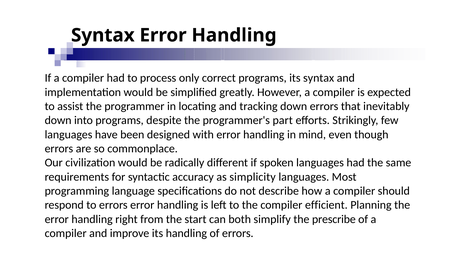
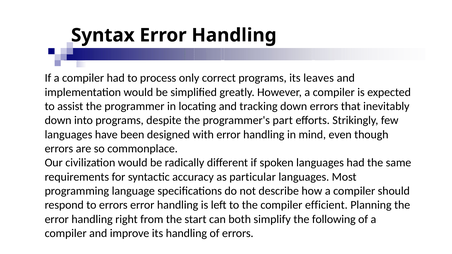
its syntax: syntax -> leaves (319, 78)
simplicity: simplicity -> particular (253, 177)
prescribe: prescribe -> following (334, 219)
